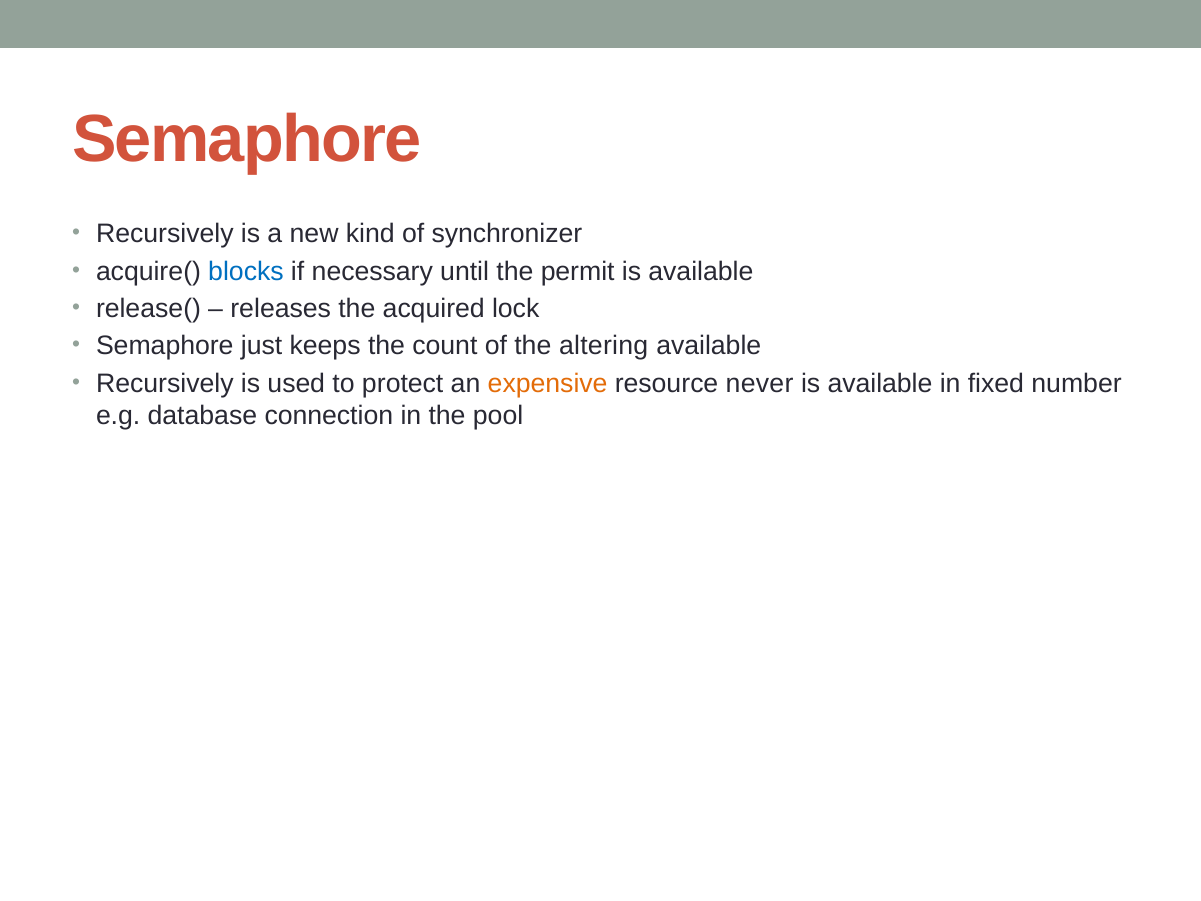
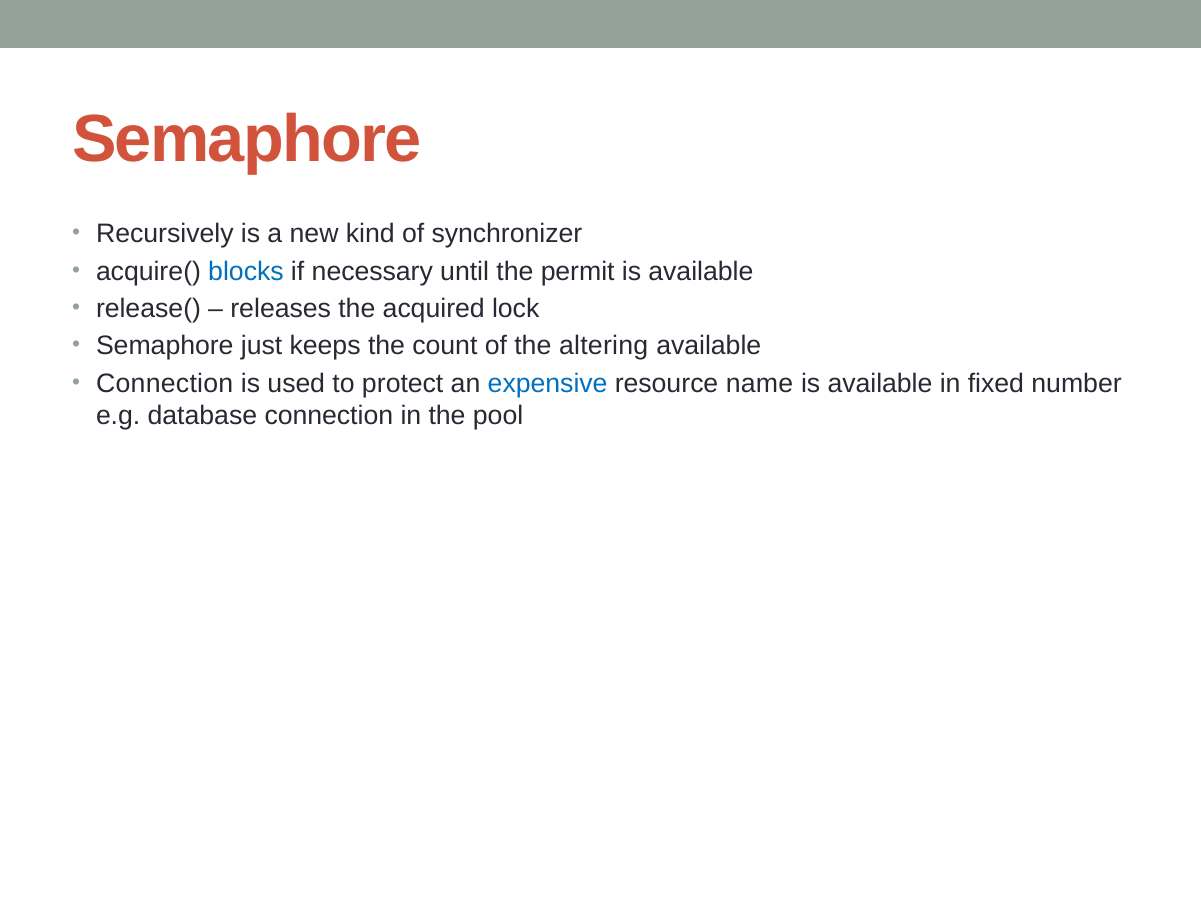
Recursively: Recursively -> Connection (165, 383)
expensive colour: orange -> blue (548, 383)
never: never -> name (760, 383)
